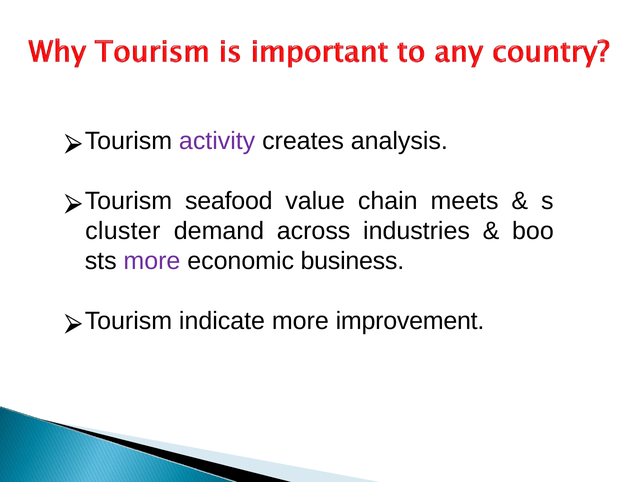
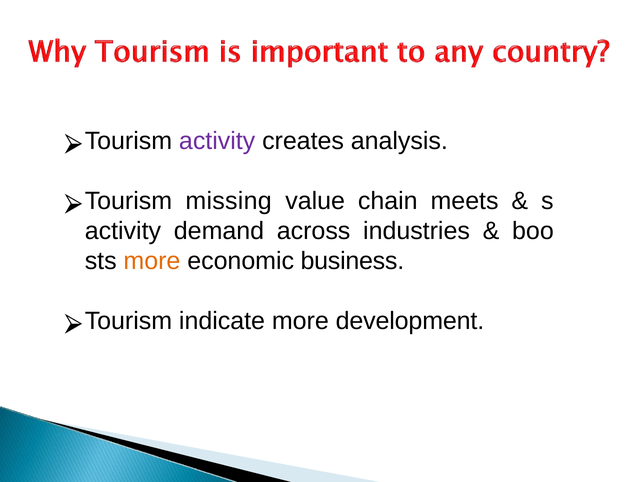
seafood: seafood -> missing (229, 201)
cluster: cluster -> activity (123, 231)
more colour: purple -> orange (152, 261)
improvement: improvement -> development (410, 321)
